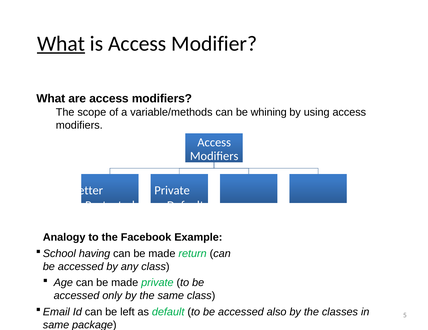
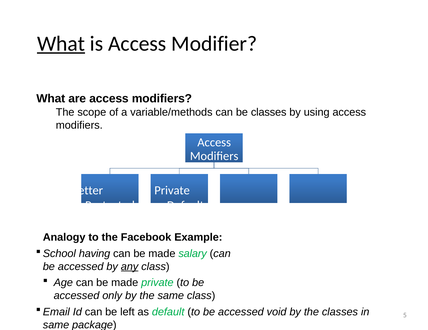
be whining: whining -> classes (269, 112)
return: return -> salary (193, 254)
any underline: none -> present (130, 267)
also: also -> void (277, 313)
